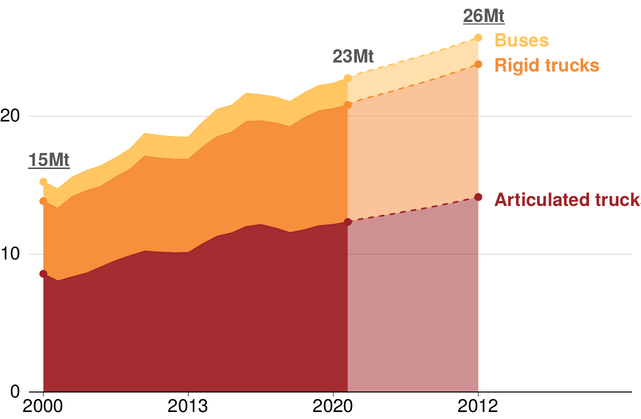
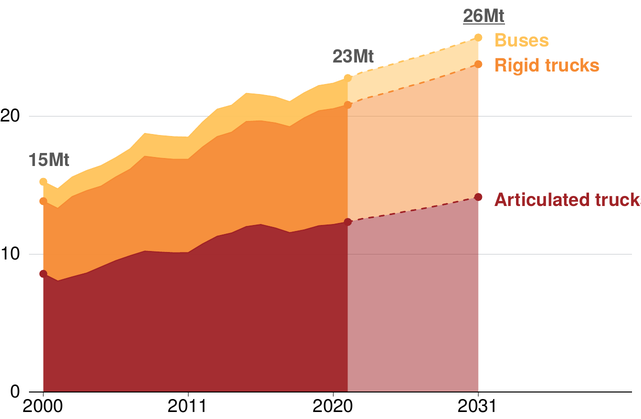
15Mt underline: present -> none (49, 161)
2013: 2013 -> 2011 (188, 407)
2012: 2012 -> 2031 (478, 407)
